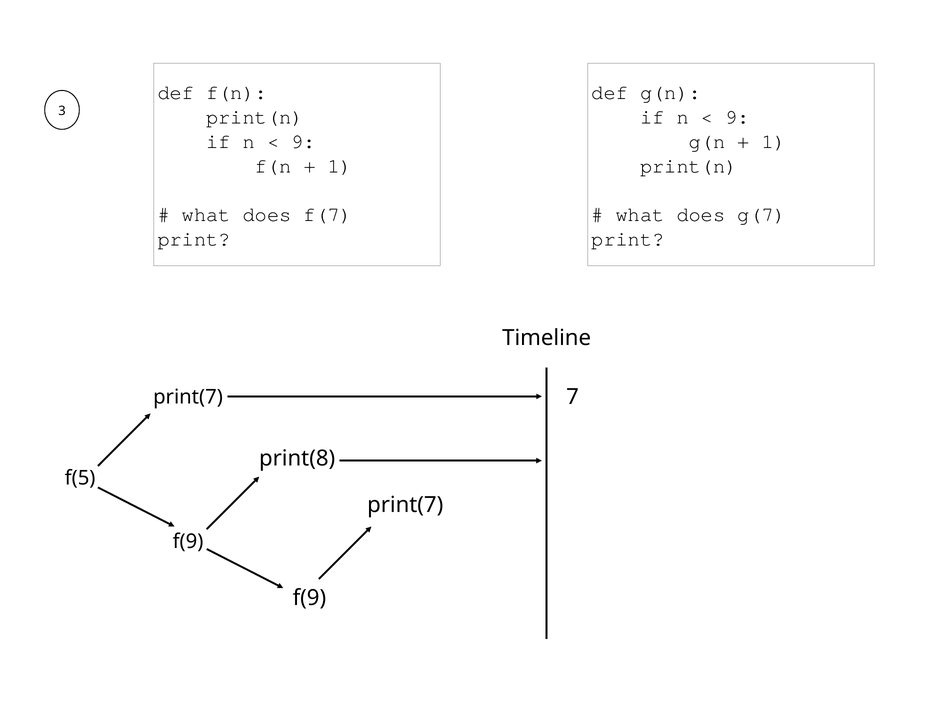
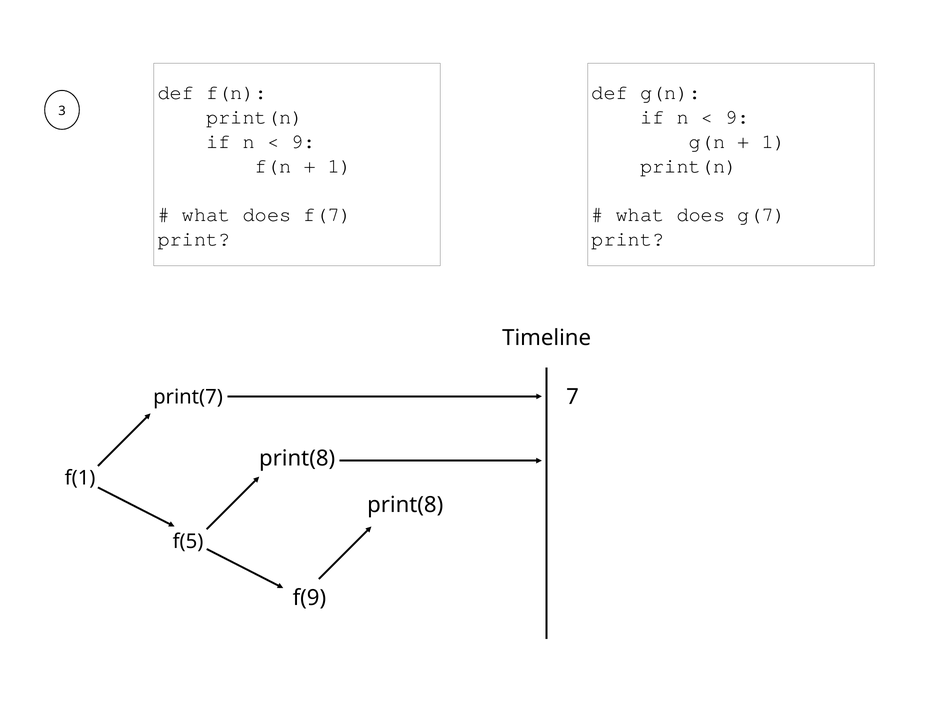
f(5: f(5 -> f(1 (80, 478)
print(7: print(7 -> print(8 (405, 504)
f(9: f(9 -> f(5 (188, 541)
